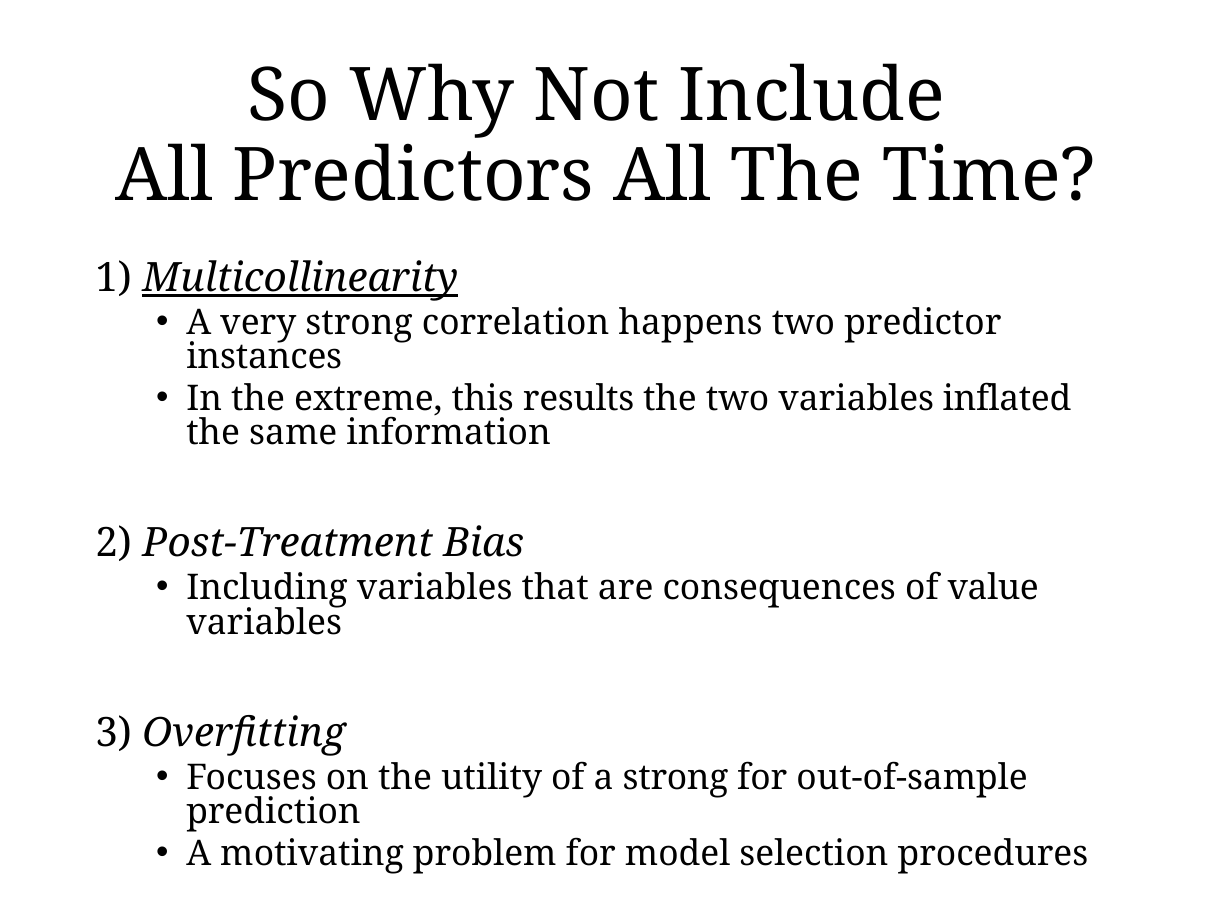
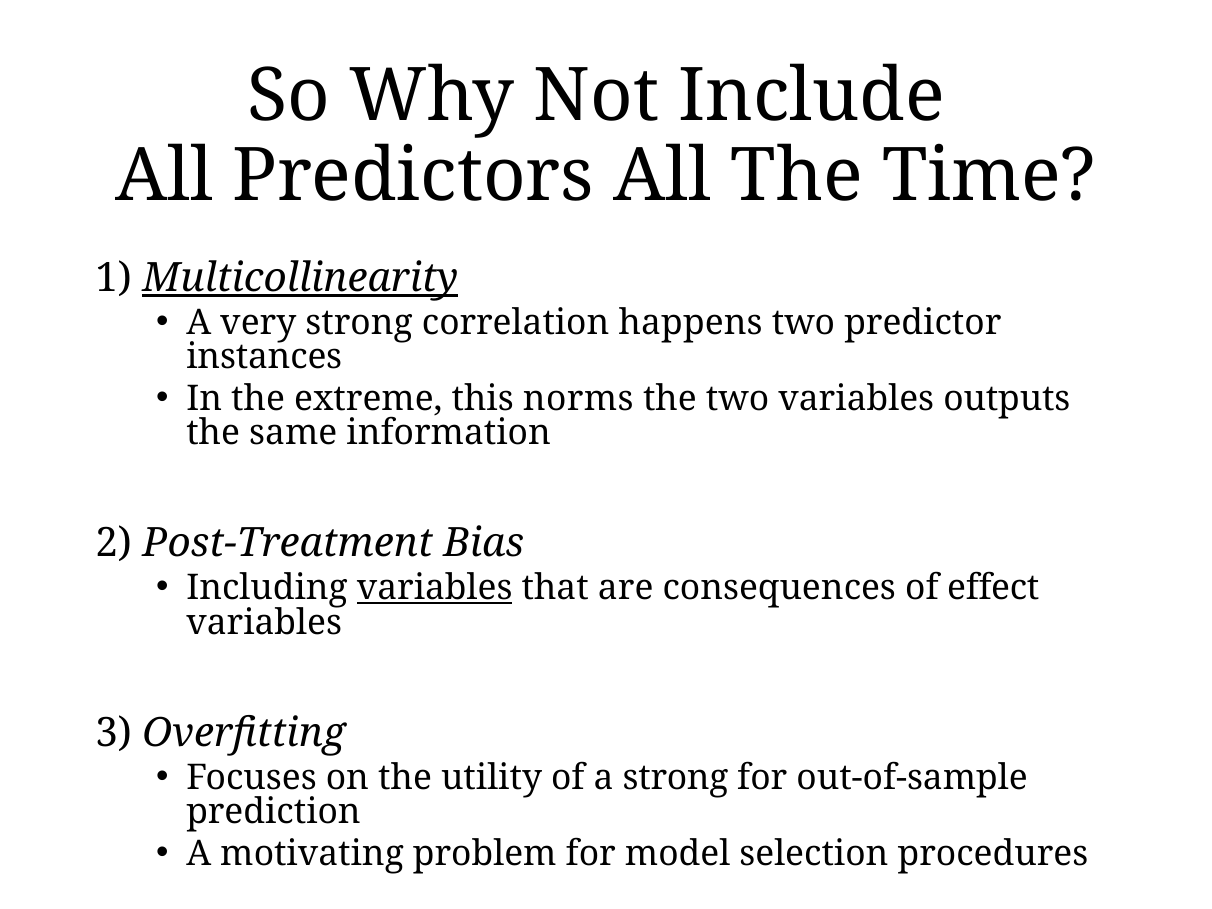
results: results -> norms (578, 399)
inflated: inflated -> outputs (1007, 399)
variables underline: none -> present (435, 588)
value: value -> effect (993, 588)
